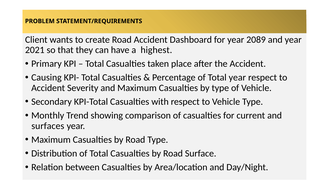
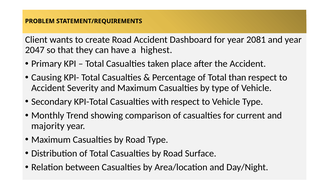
2089: 2089 -> 2081 (256, 40)
2021: 2021 -> 2047 (35, 50)
Total year: year -> than (237, 78)
surfaces: surfaces -> majority (48, 126)
